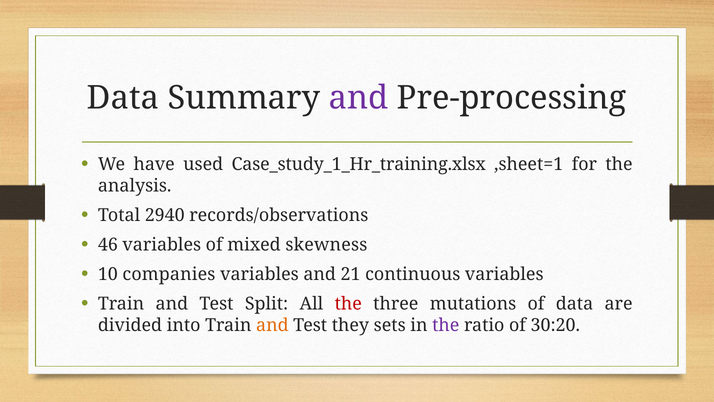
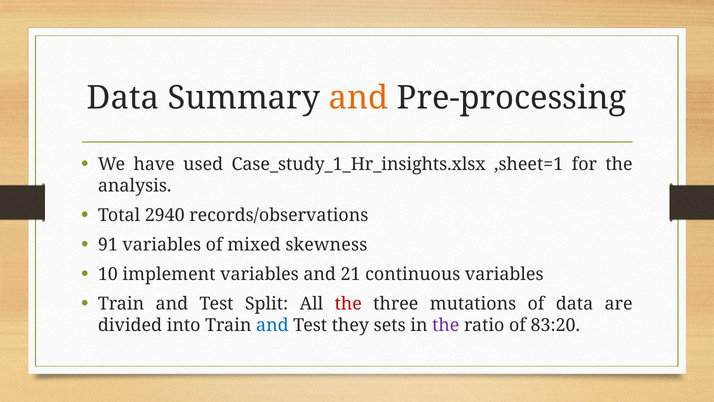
and colour: purple -> orange (359, 98)
Case_study_1_Hr_training.xlsx: Case_study_1_Hr_training.xlsx -> Case_study_1_Hr_insights.xlsx (359, 164)
46: 46 -> 91 (108, 245)
companies: companies -> implement (169, 274)
and colour: orange -> blue (272, 325)
30:20: 30:20 -> 83:20 (555, 325)
